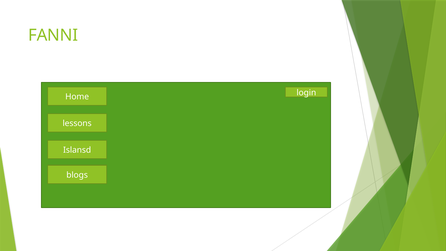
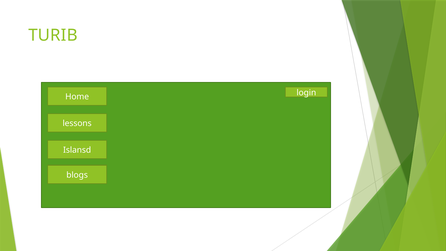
FANNI: FANNI -> TURIB (53, 35)
